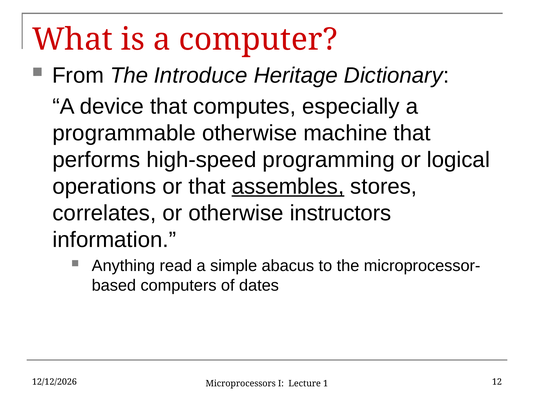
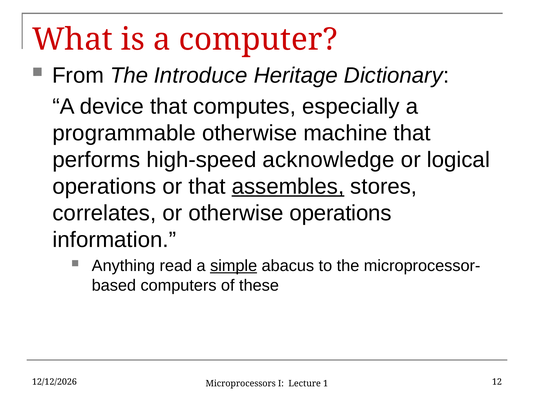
programming: programming -> acknowledge (329, 160)
otherwise instructors: instructors -> operations (341, 213)
simple underline: none -> present (234, 266)
dates: dates -> these (259, 286)
